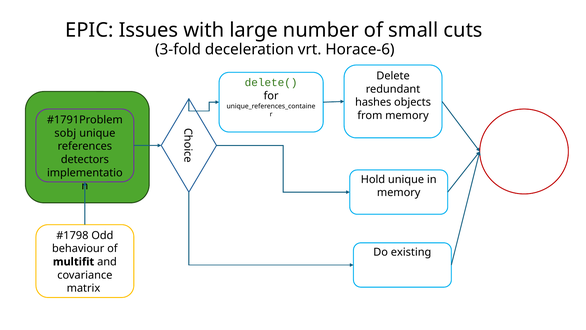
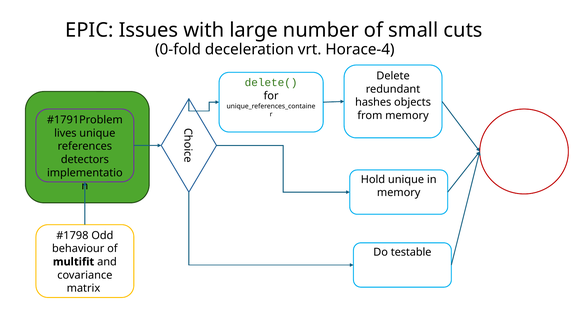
3-fold: 3-fold -> 0-fold (178, 49)
Horace-6: Horace-6 -> Horace-4 (360, 49)
sobj: sobj -> lives (65, 133)
existing: existing -> testable (411, 252)
